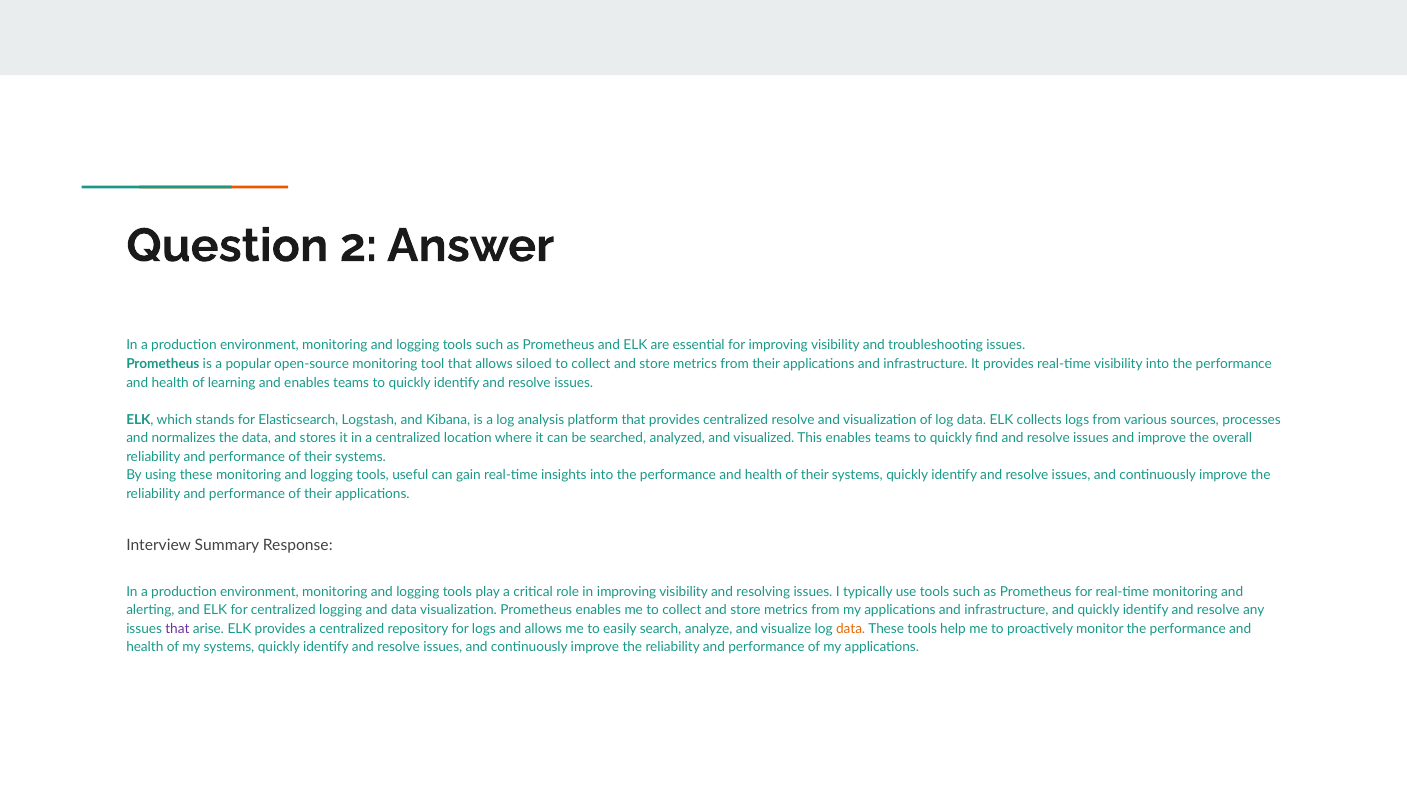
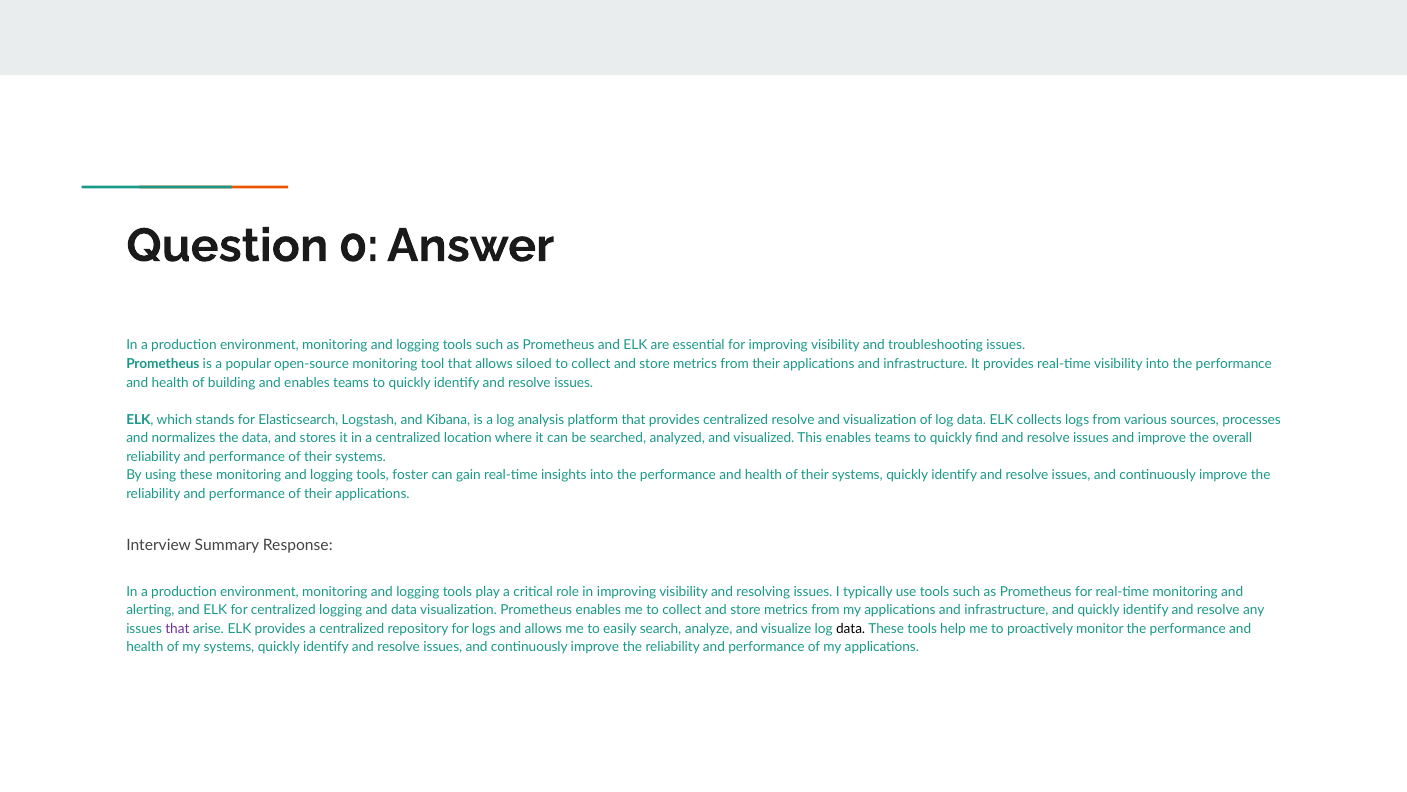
2: 2 -> 0 (359, 246)
learning: learning -> building (232, 382)
useful: useful -> foster (410, 475)
data colour: orange -> black (851, 628)
